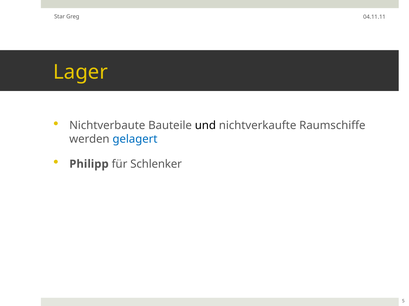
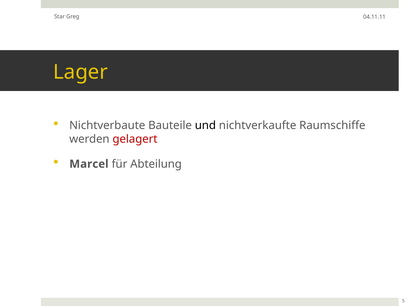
gelagert colour: blue -> red (135, 139)
Philipp: Philipp -> Marcel (89, 164)
Schlenker: Schlenker -> Abteilung (156, 164)
